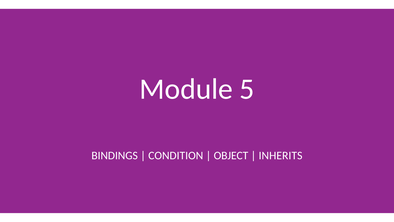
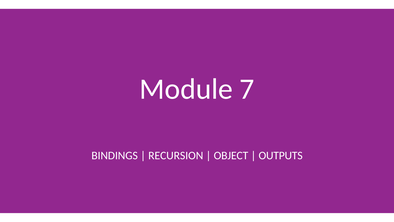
5: 5 -> 7 (247, 89)
CONDITION: CONDITION -> RECURSION (176, 155)
INHERITS: INHERITS -> OUTPUTS (281, 155)
